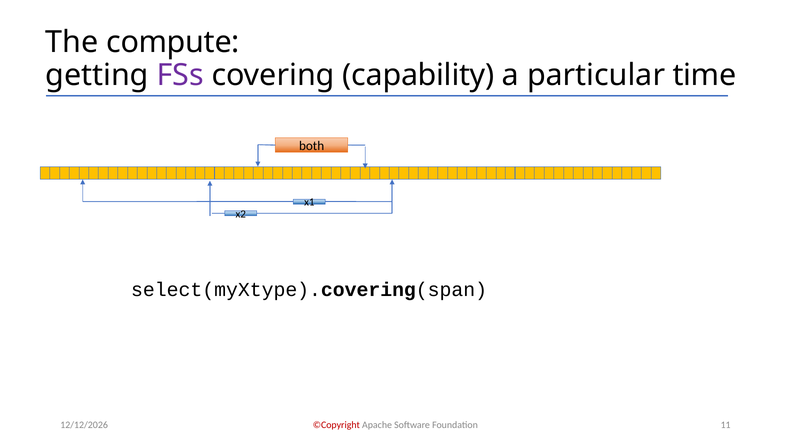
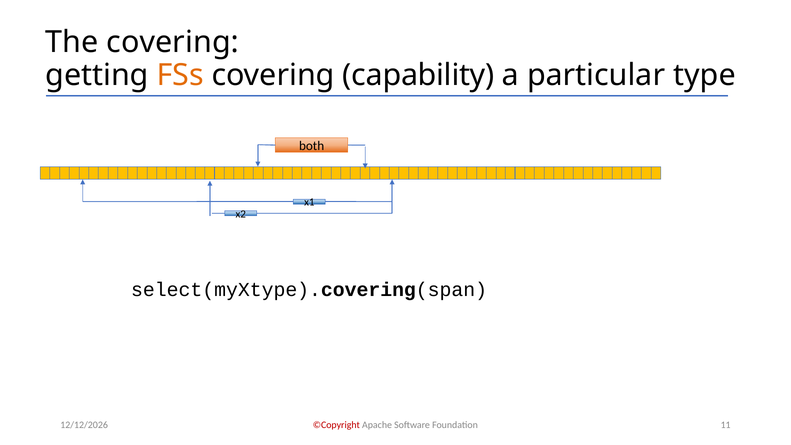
The compute: compute -> covering (173, 42)
FSs colour: purple -> orange (180, 75)
time: time -> type (704, 75)
